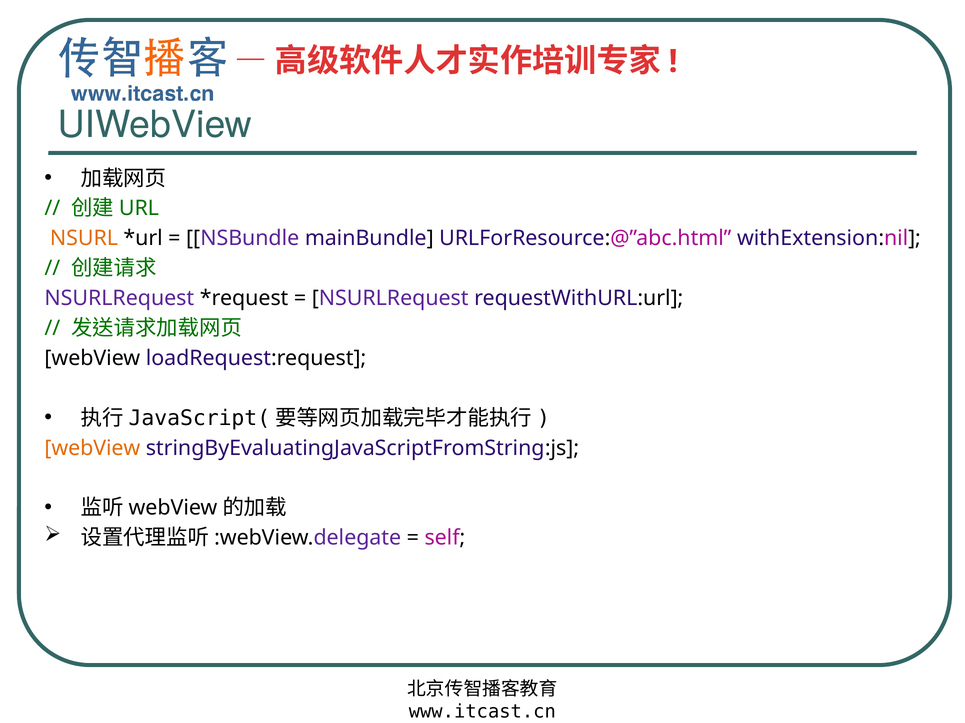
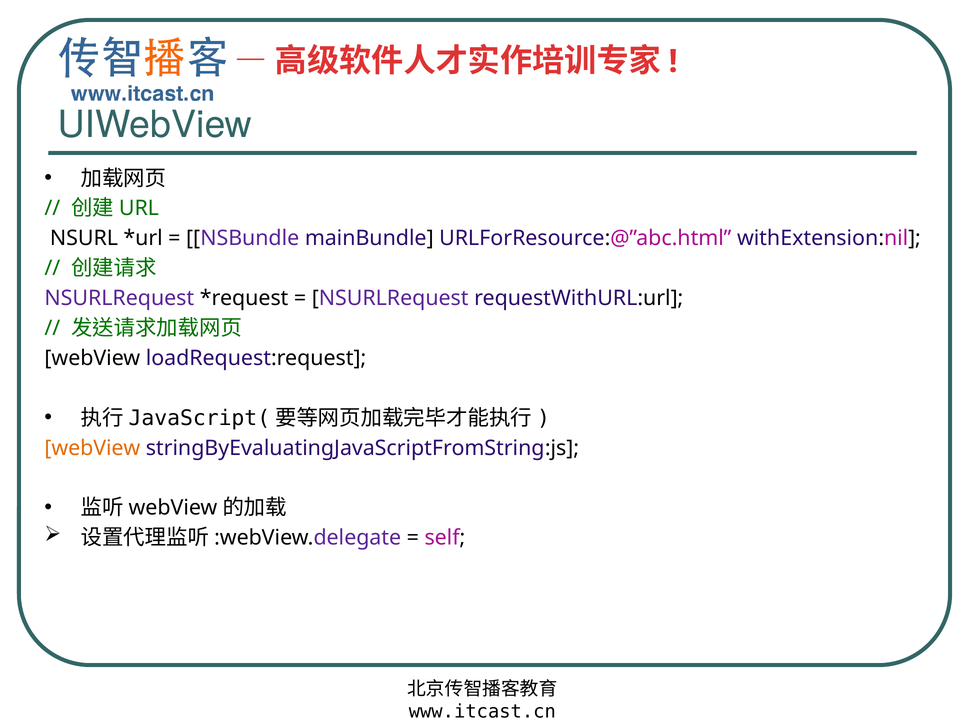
NSURL colour: orange -> black (84, 239)
